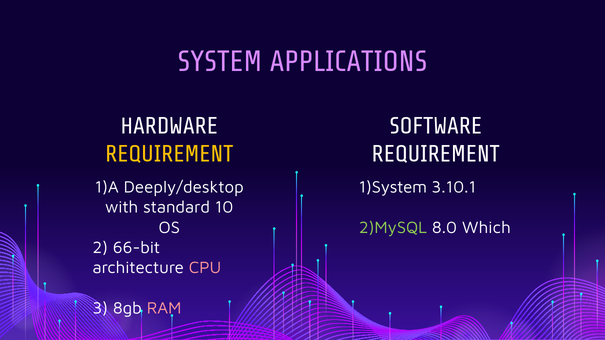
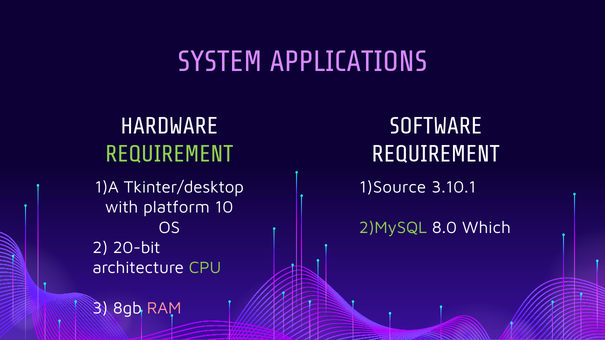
REQUIREMENT colour: yellow -> light green (169, 154)
Deeply/desktop: Deeply/desktop -> Tkinter/desktop (184, 187)
1)System: 1)System -> 1)Source (393, 187)
standard: standard -> platform (177, 208)
66-bit: 66-bit -> 20-bit (137, 248)
CPU colour: pink -> light green (205, 268)
